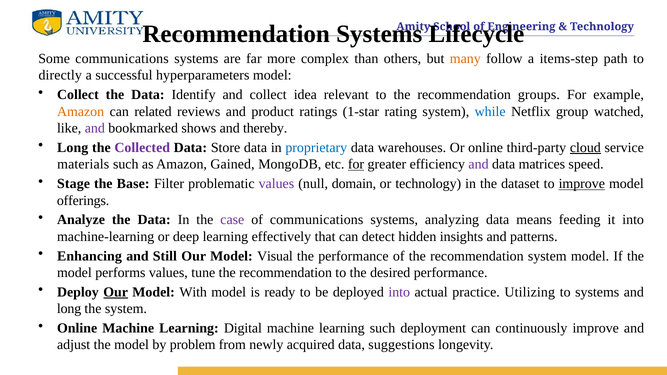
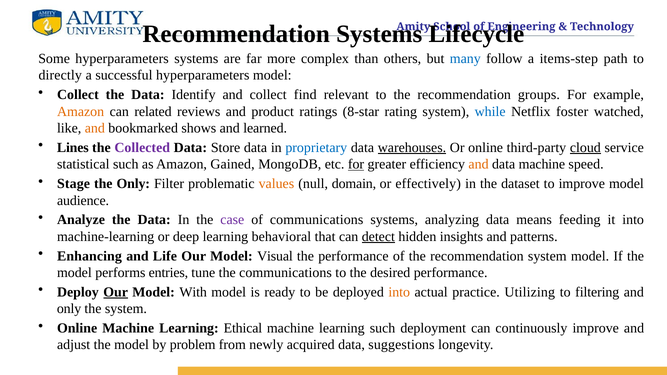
Some communications: communications -> hyperparameters (122, 59)
many colour: orange -> blue (465, 59)
idea: idea -> find (305, 95)
1-star: 1-star -> 8-star (361, 112)
group: group -> foster (572, 112)
and colour: purple -> orange (95, 128)
thereby: thereby -> learned (265, 128)
Long: Long -> Lines (73, 148)
warehouses underline: none -> present (412, 148)
materials: materials -> statistical (83, 164)
and colour: purple -> orange (479, 164)
data matrices: matrices -> machine (542, 164)
the Base: Base -> Only (133, 184)
values colour: purple -> orange (276, 184)
or technology: technology -> effectively (428, 184)
improve underline: present -> none (582, 184)
offerings: offerings -> audience (83, 201)
effectively: effectively -> behavioral (281, 237)
detect underline: none -> present (378, 237)
Still: Still -> Life (165, 256)
performs values: values -> entries (168, 273)
tune the recommendation: recommendation -> communications (286, 273)
into colour: purple -> orange (399, 292)
to systems: systems -> filtering (597, 292)
long: long -> only (69, 309)
Digital: Digital -> Ethical (243, 328)
